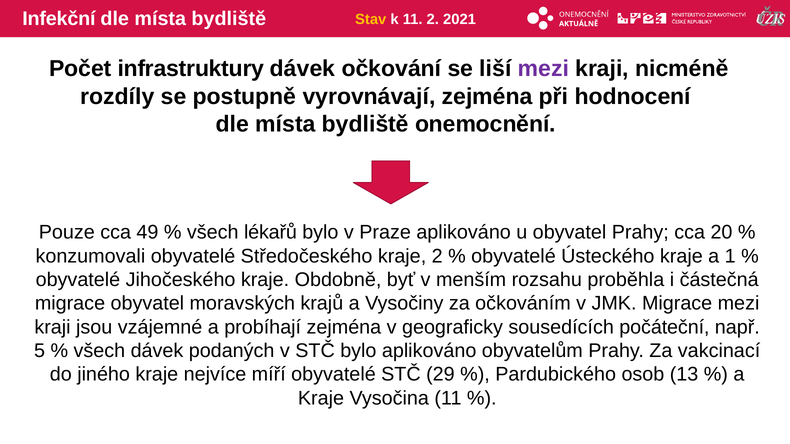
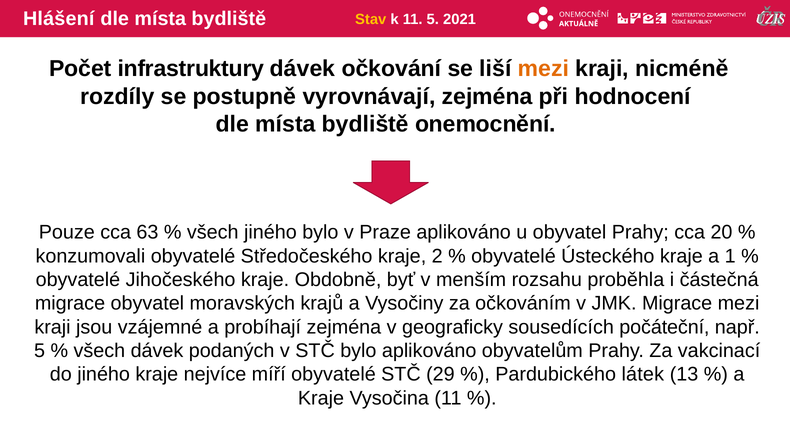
Infekční: Infekční -> Hlášení (59, 19)
11 2: 2 -> 5 (433, 19)
mezi colour: purple -> orange (543, 69)
49: 49 -> 63 (147, 233)
všech lékařů: lékařů -> jiného (270, 233)
osob: osob -> látek (643, 375)
